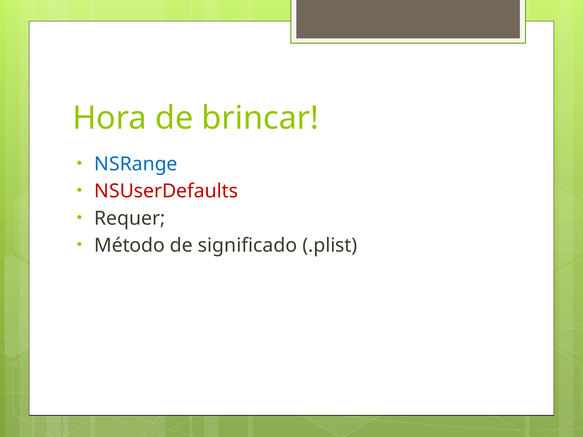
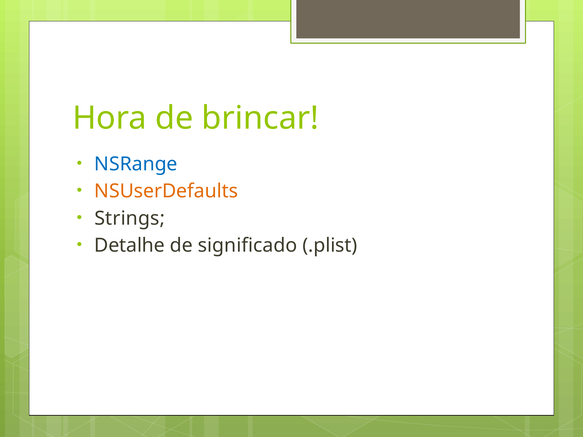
NSUserDefaults colour: red -> orange (166, 191)
Requer: Requer -> Strings (130, 218)
Método: Método -> Detalhe (130, 246)
